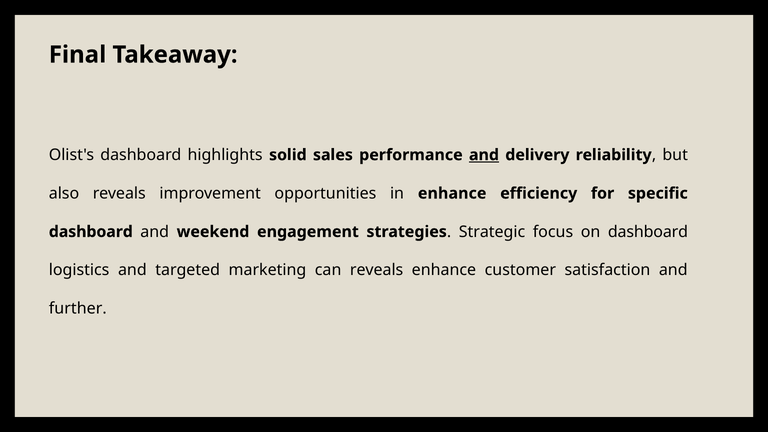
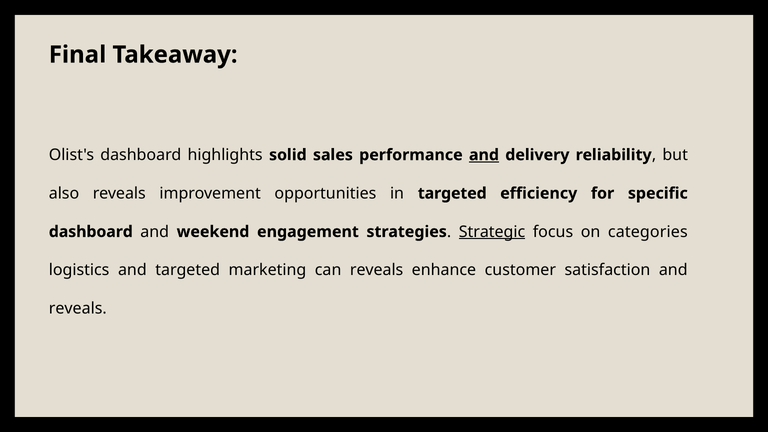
in enhance: enhance -> targeted (452, 193)
Strategic underline: none -> present (492, 232)
on dashboard: dashboard -> categories (648, 232)
further: further -> reveals (78, 309)
